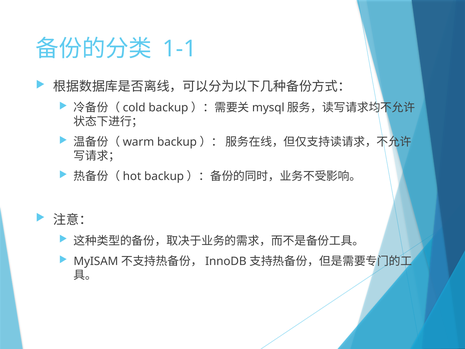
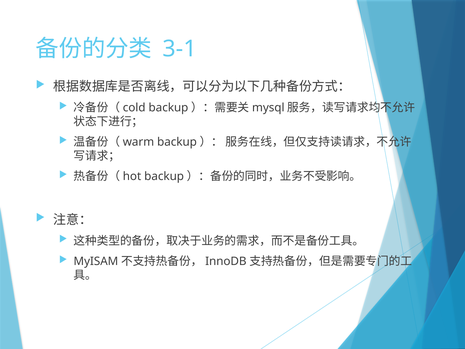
1-1: 1-1 -> 3-1 (180, 49)
